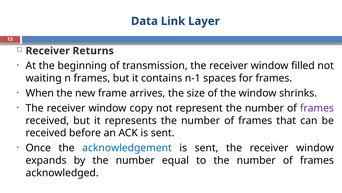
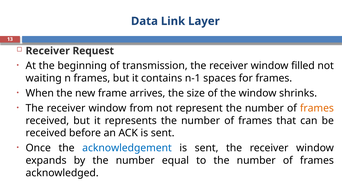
Returns: Returns -> Request (93, 51)
copy: copy -> from (141, 108)
frames colour: purple -> orange (317, 108)
